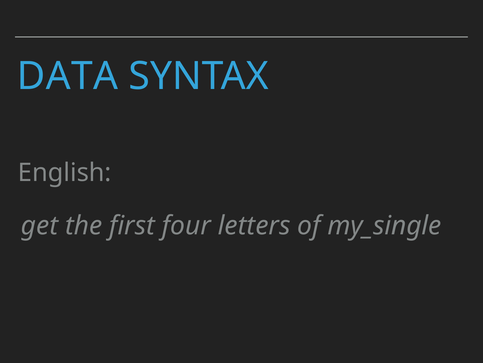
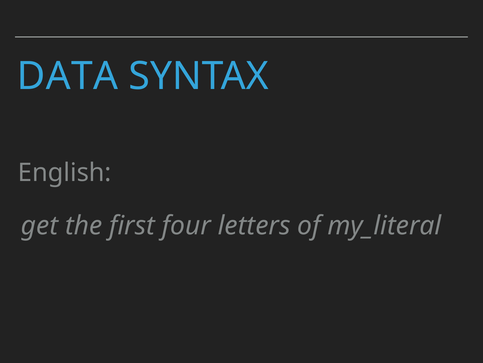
my_single: my_single -> my_literal (384, 225)
